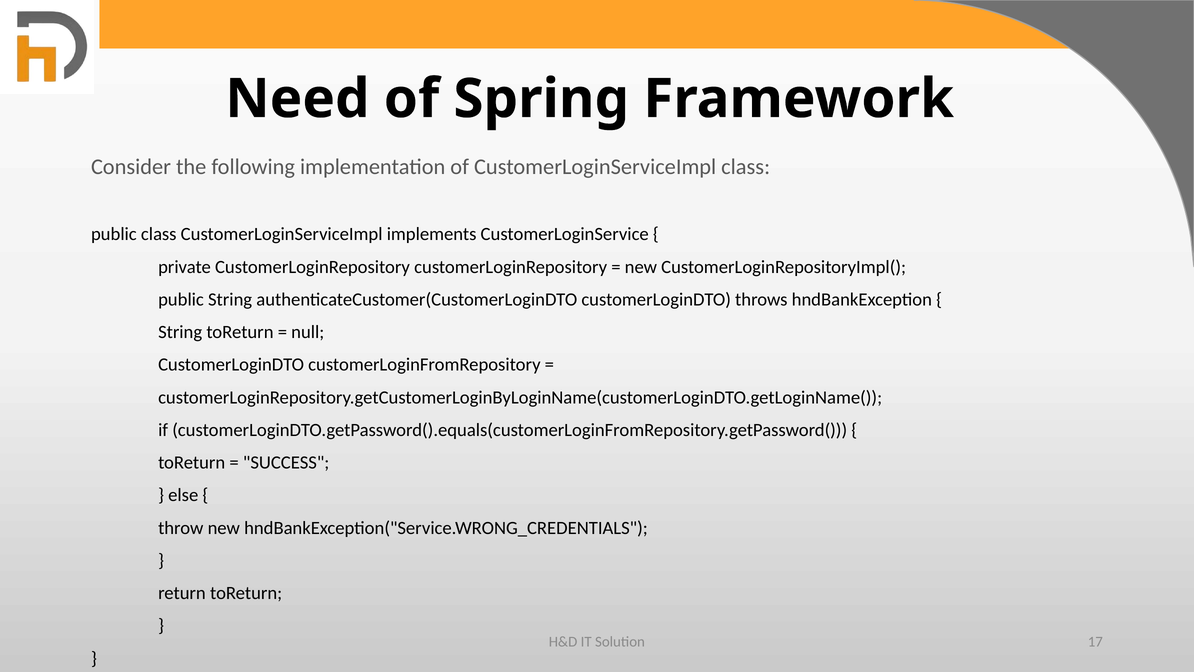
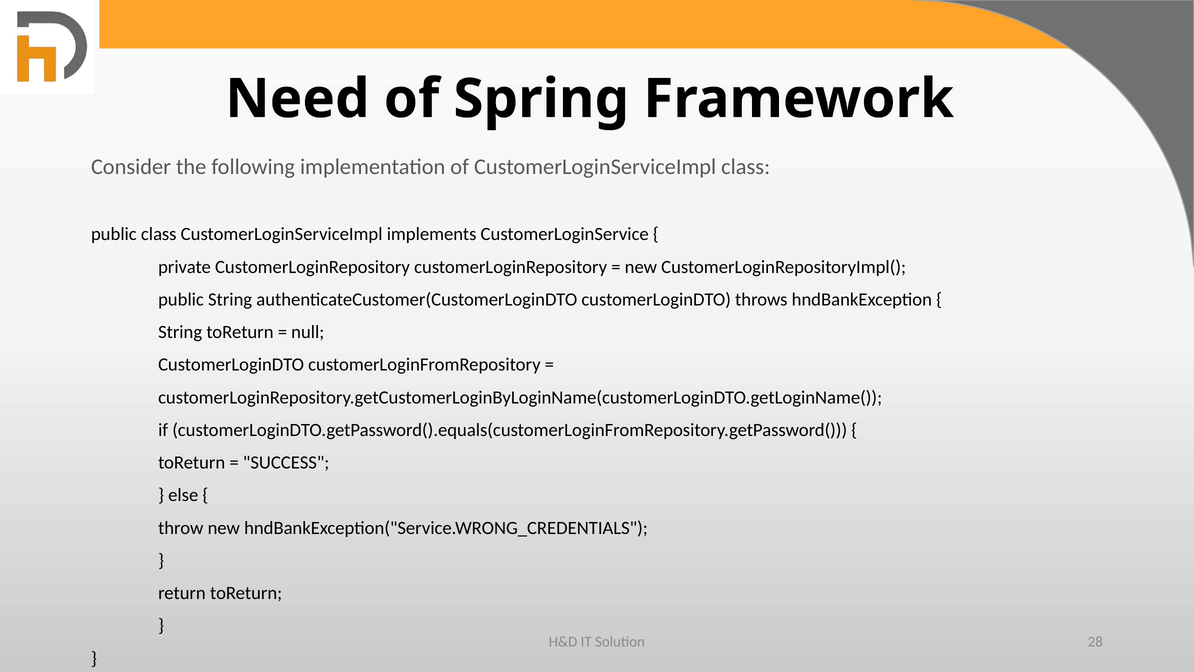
17: 17 -> 28 (1095, 641)
